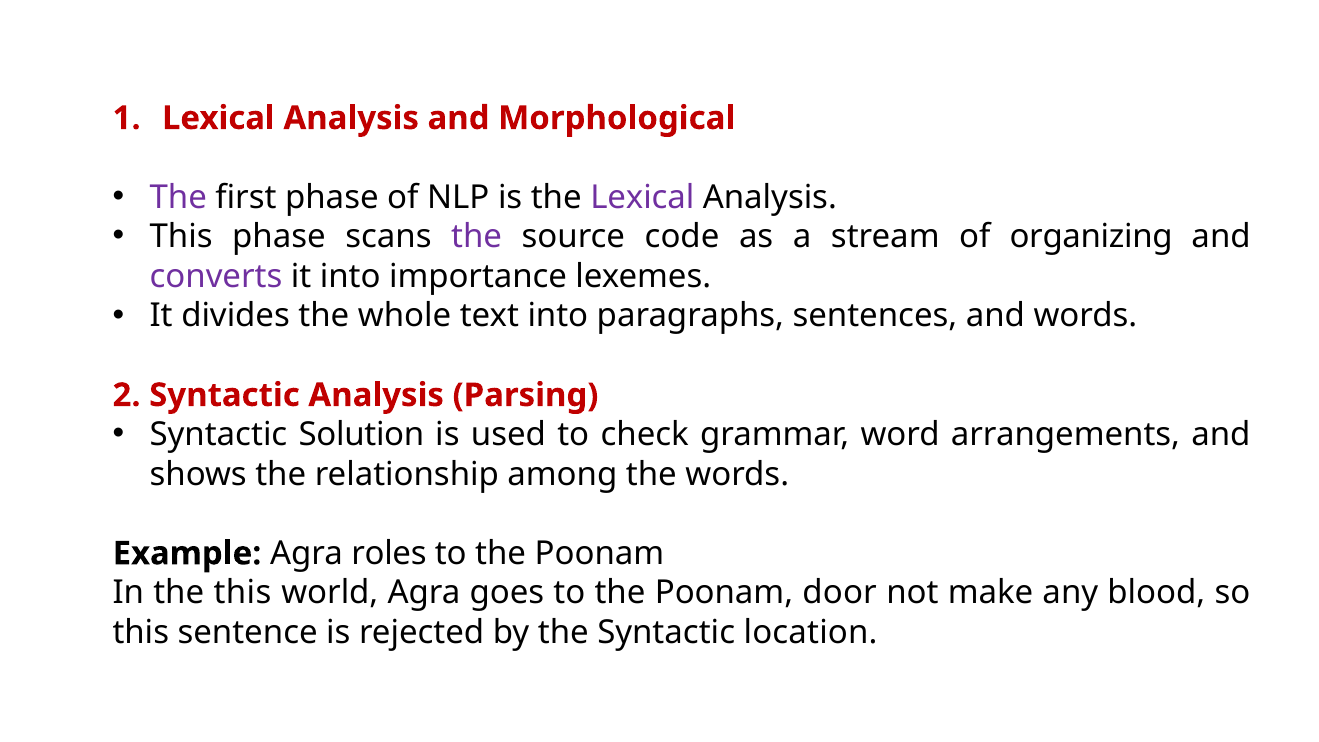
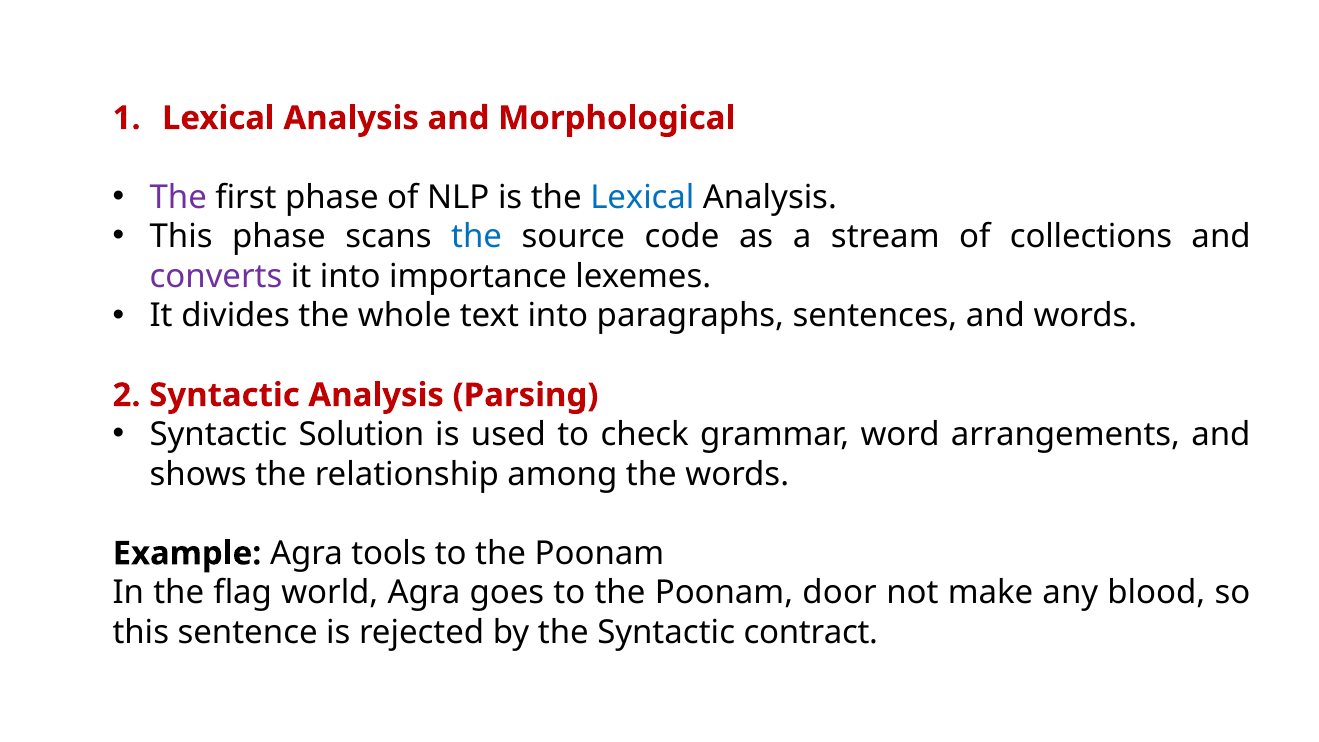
Lexical colour: purple -> blue (642, 197)
the colour: purple -> blue (477, 237)
organizing: organizing -> collections (1091, 237)
roles: roles -> tools (389, 553)
the this: this -> flag (243, 593)
location: location -> contract (811, 633)
